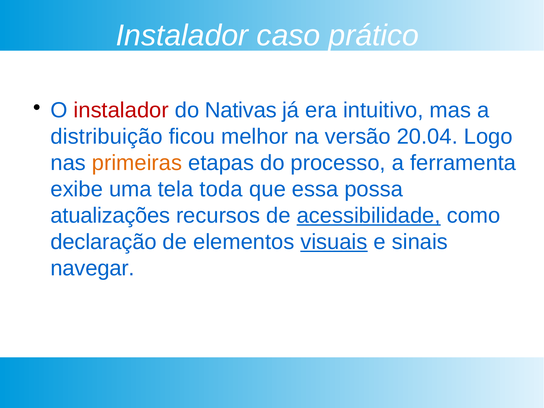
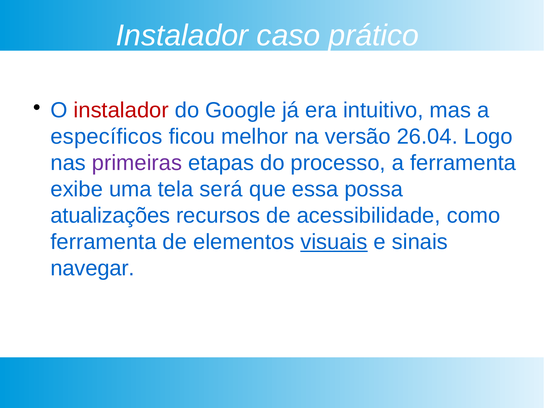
Nativas: Nativas -> Google (241, 110)
distribuição: distribuição -> específicos (106, 136)
20.04: 20.04 -> 26.04 (427, 136)
primeiras colour: orange -> purple (137, 163)
toda: toda -> será (221, 189)
acessibilidade underline: present -> none (369, 215)
declaração: declaração -> ferramenta (104, 242)
